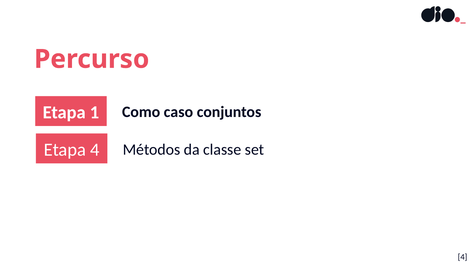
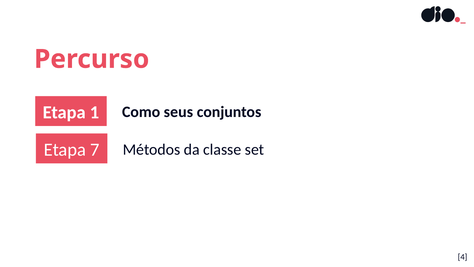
caso: caso -> seus (178, 112)
Etapa 4: 4 -> 7 (95, 150)
